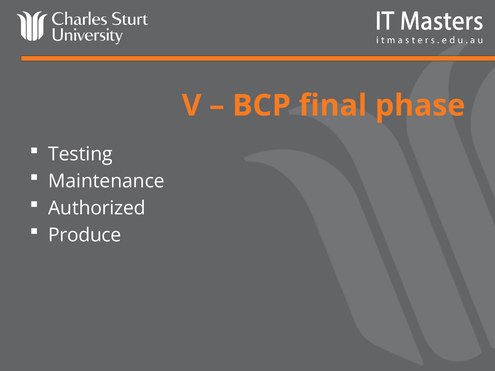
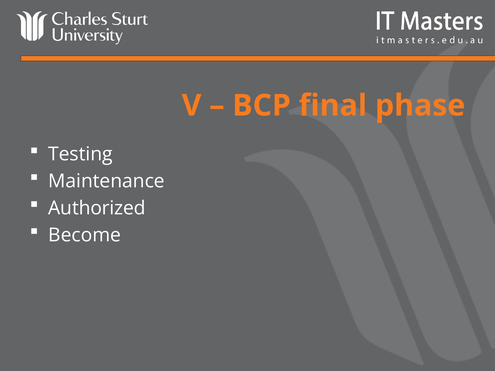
Produce: Produce -> Become (85, 235)
